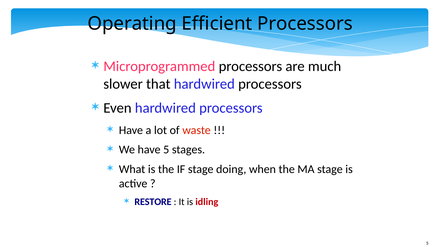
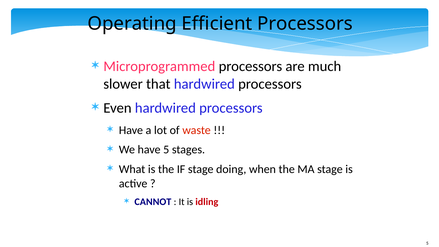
RESTORE: RESTORE -> CANNOT (153, 202)
